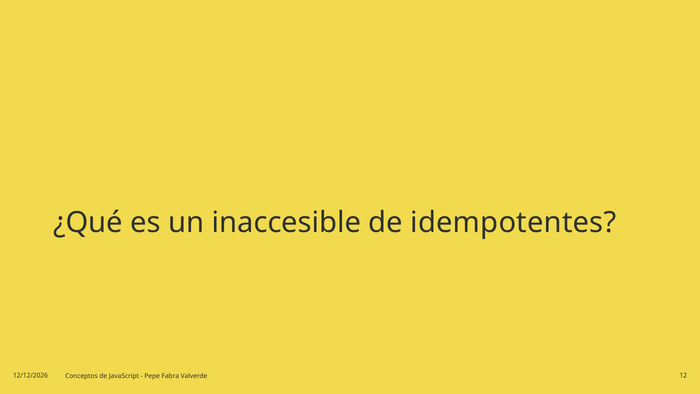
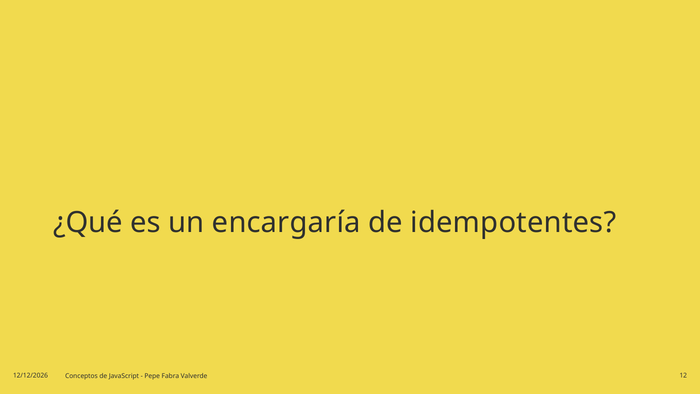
inaccesible: inaccesible -> encargaría (286, 223)
